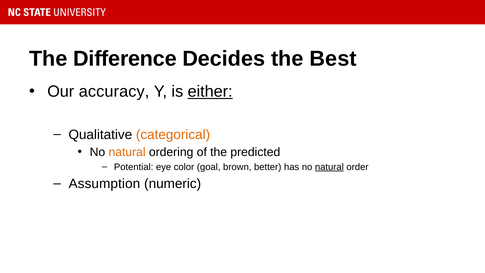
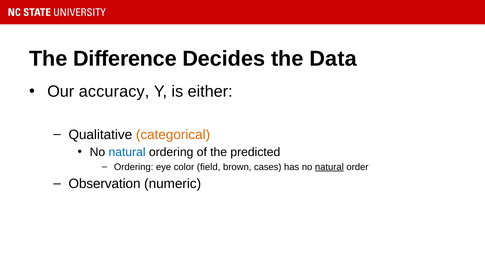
Best: Best -> Data (333, 59)
either underline: present -> none (210, 92)
natural colour: orange -> blue (127, 152)
Potential: Potential -> Ordering (134, 167)
goal: goal -> field (209, 167)
better: better -> cases (268, 167)
Assumption: Assumption -> Observation (105, 184)
